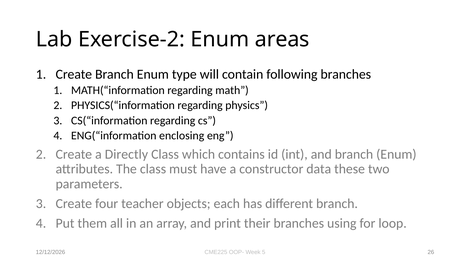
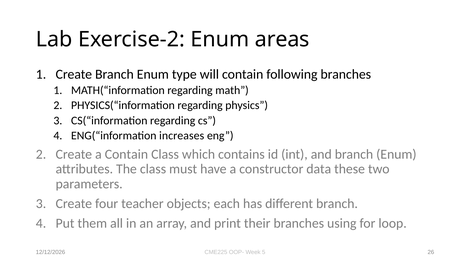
enclosing: enclosing -> increases (182, 136)
a Directly: Directly -> Contain (126, 154)
